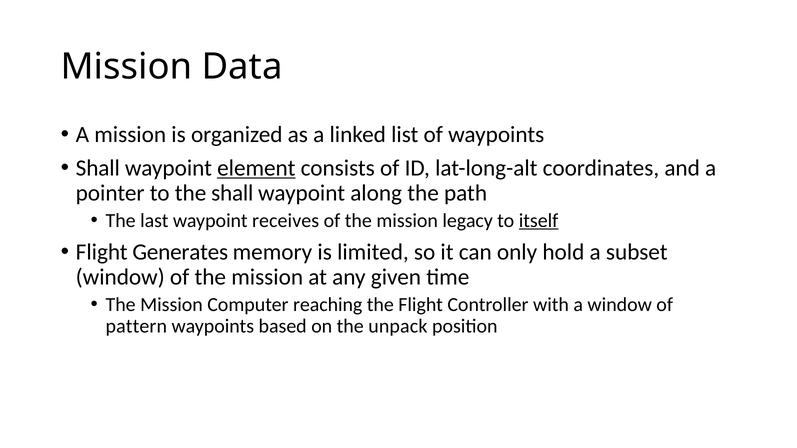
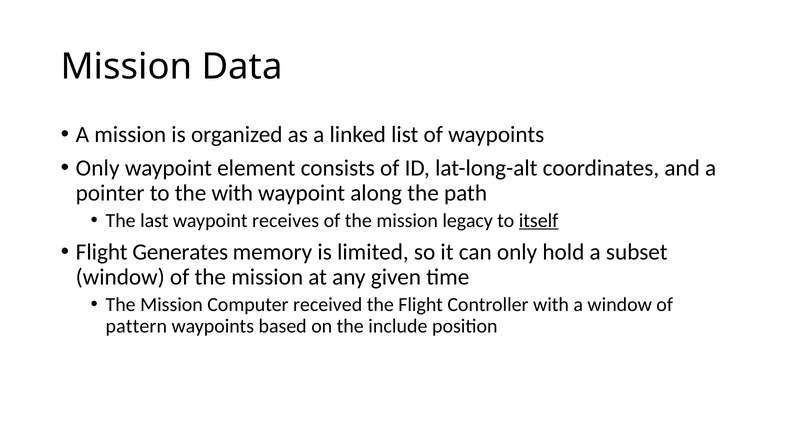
Shall: Shall -> Only (98, 168)
element underline: present -> none (256, 168)
the shall: shall -> with (232, 193)
reaching: reaching -> received (328, 305)
unpack: unpack -> include (398, 326)
